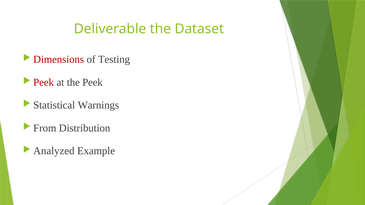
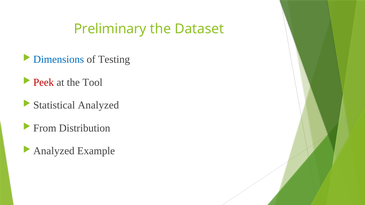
Deliverable: Deliverable -> Preliminary (110, 29)
Dimensions colour: red -> blue (59, 60)
the Peek: Peek -> Tool (93, 82)
Statistical Warnings: Warnings -> Analyzed (98, 105)
